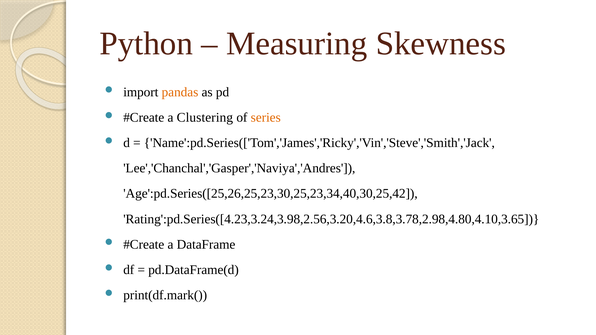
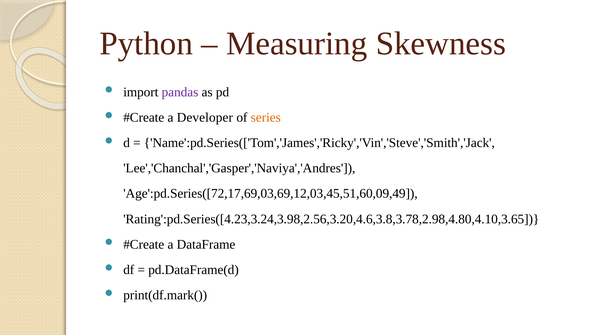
pandas colour: orange -> purple (180, 92)
Clustering: Clustering -> Developer (205, 118)
Age':pd.Series([25,26,25,23,30,25,23,34,40,30,25,42: Age':pd.Series([25,26,25,23,30,25,23,34,40,30,25,42 -> Age':pd.Series([72,17,69,03,69,12,03,45,51,60,09,49 (270, 194)
